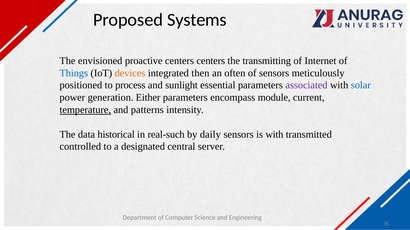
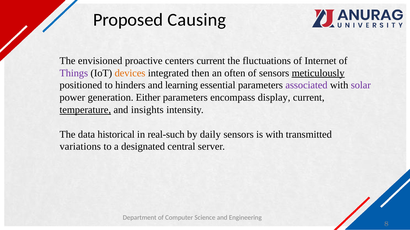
Systems: Systems -> Causing (197, 20)
centers centers: centers -> current (211, 61)
transmitting: transmitting -> fluctuations (267, 61)
Things colour: blue -> purple (74, 73)
meticulously underline: none -> present (318, 73)
process: process -> hinders (130, 86)
sunlight: sunlight -> learning (182, 86)
solar colour: blue -> purple (361, 86)
module: module -> display (274, 98)
patterns: patterns -> insights (147, 110)
controlled: controlled -> variations (80, 147)
